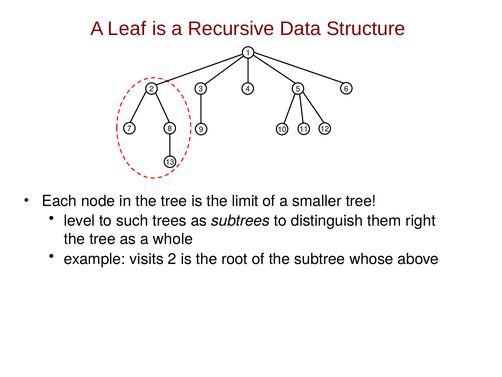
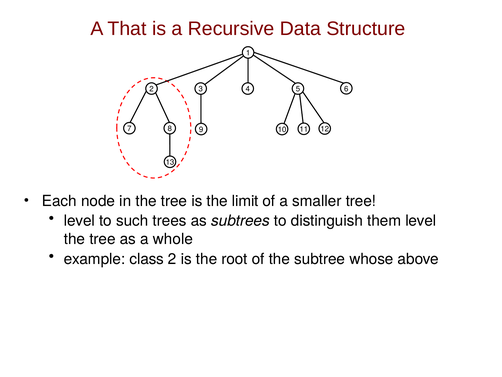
Leaf: Leaf -> That (127, 29)
them right: right -> level (421, 221)
visits: visits -> class (147, 259)
